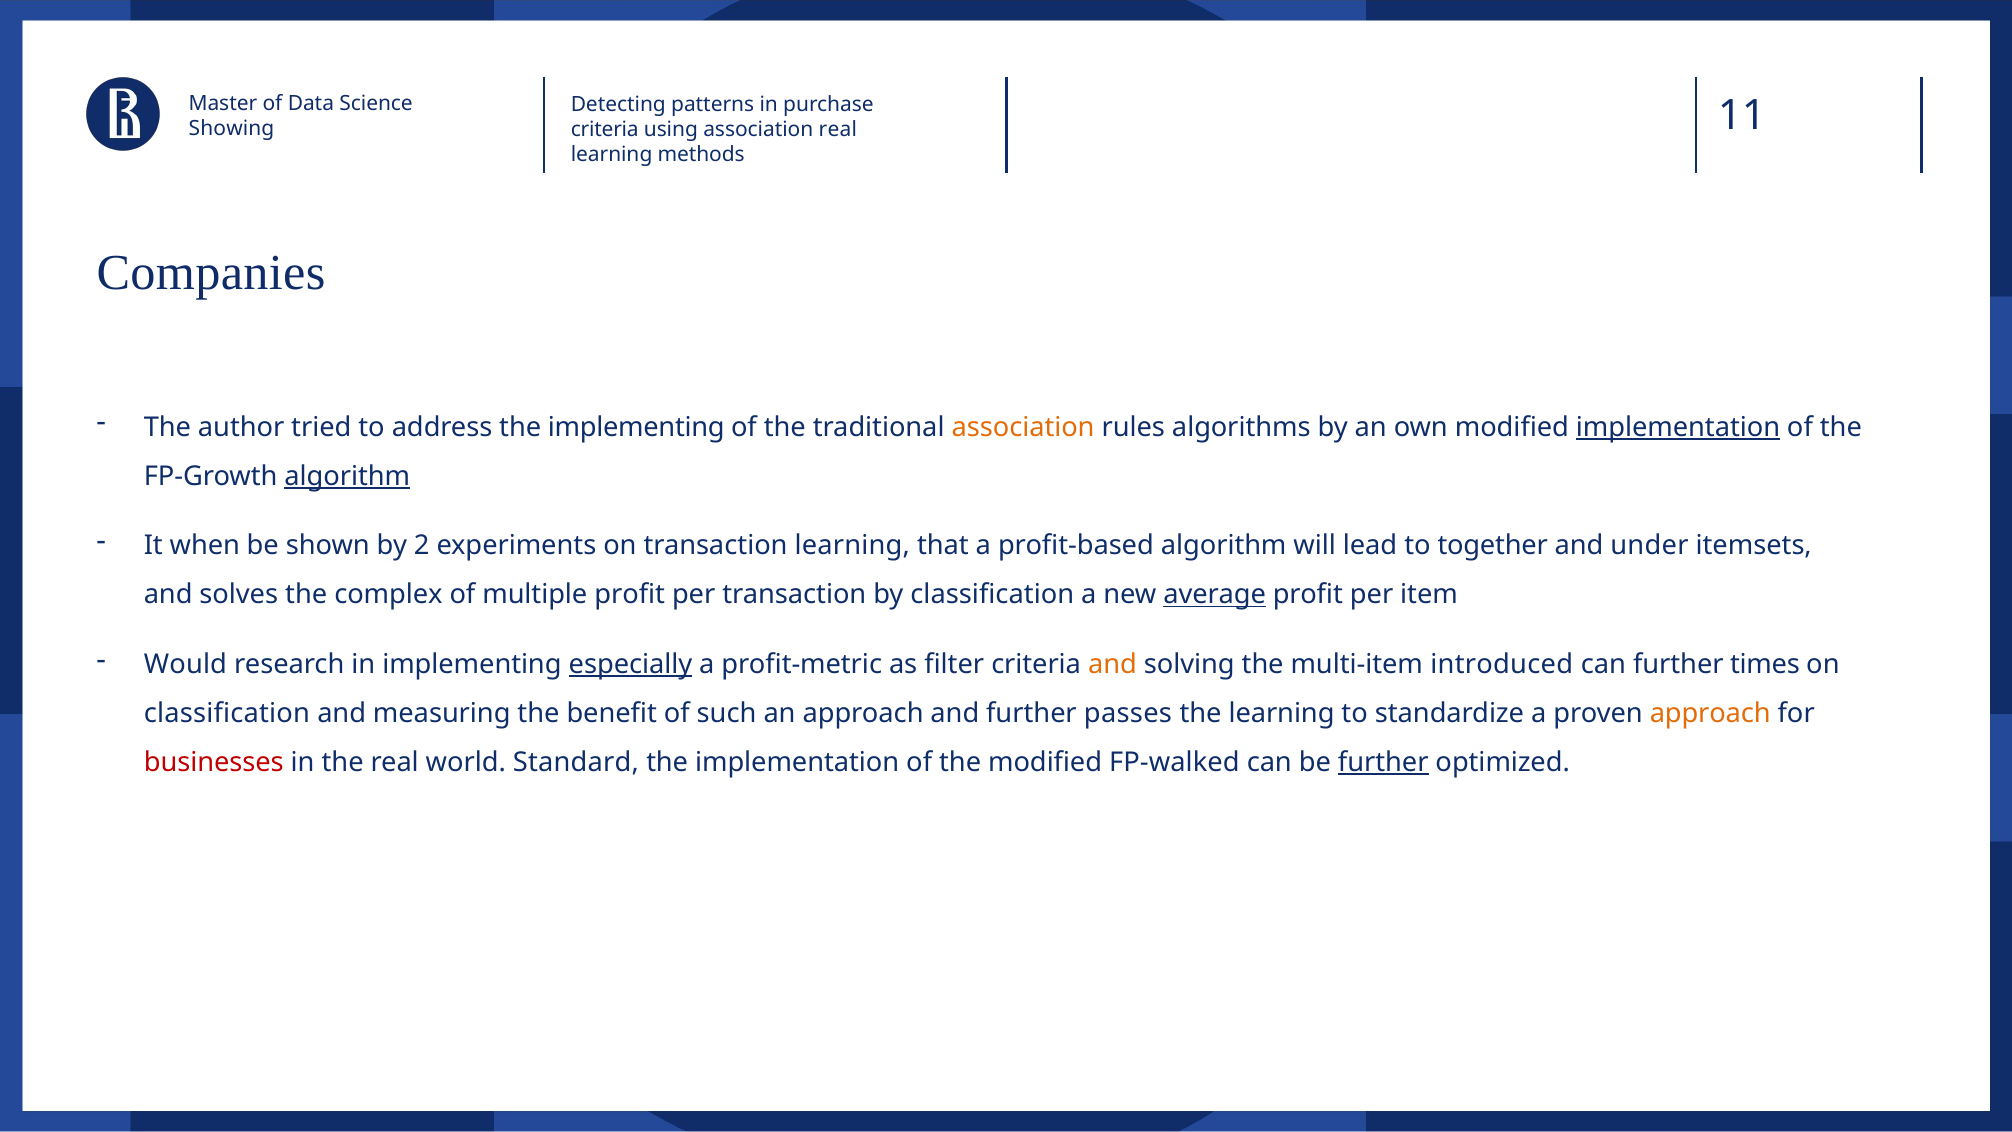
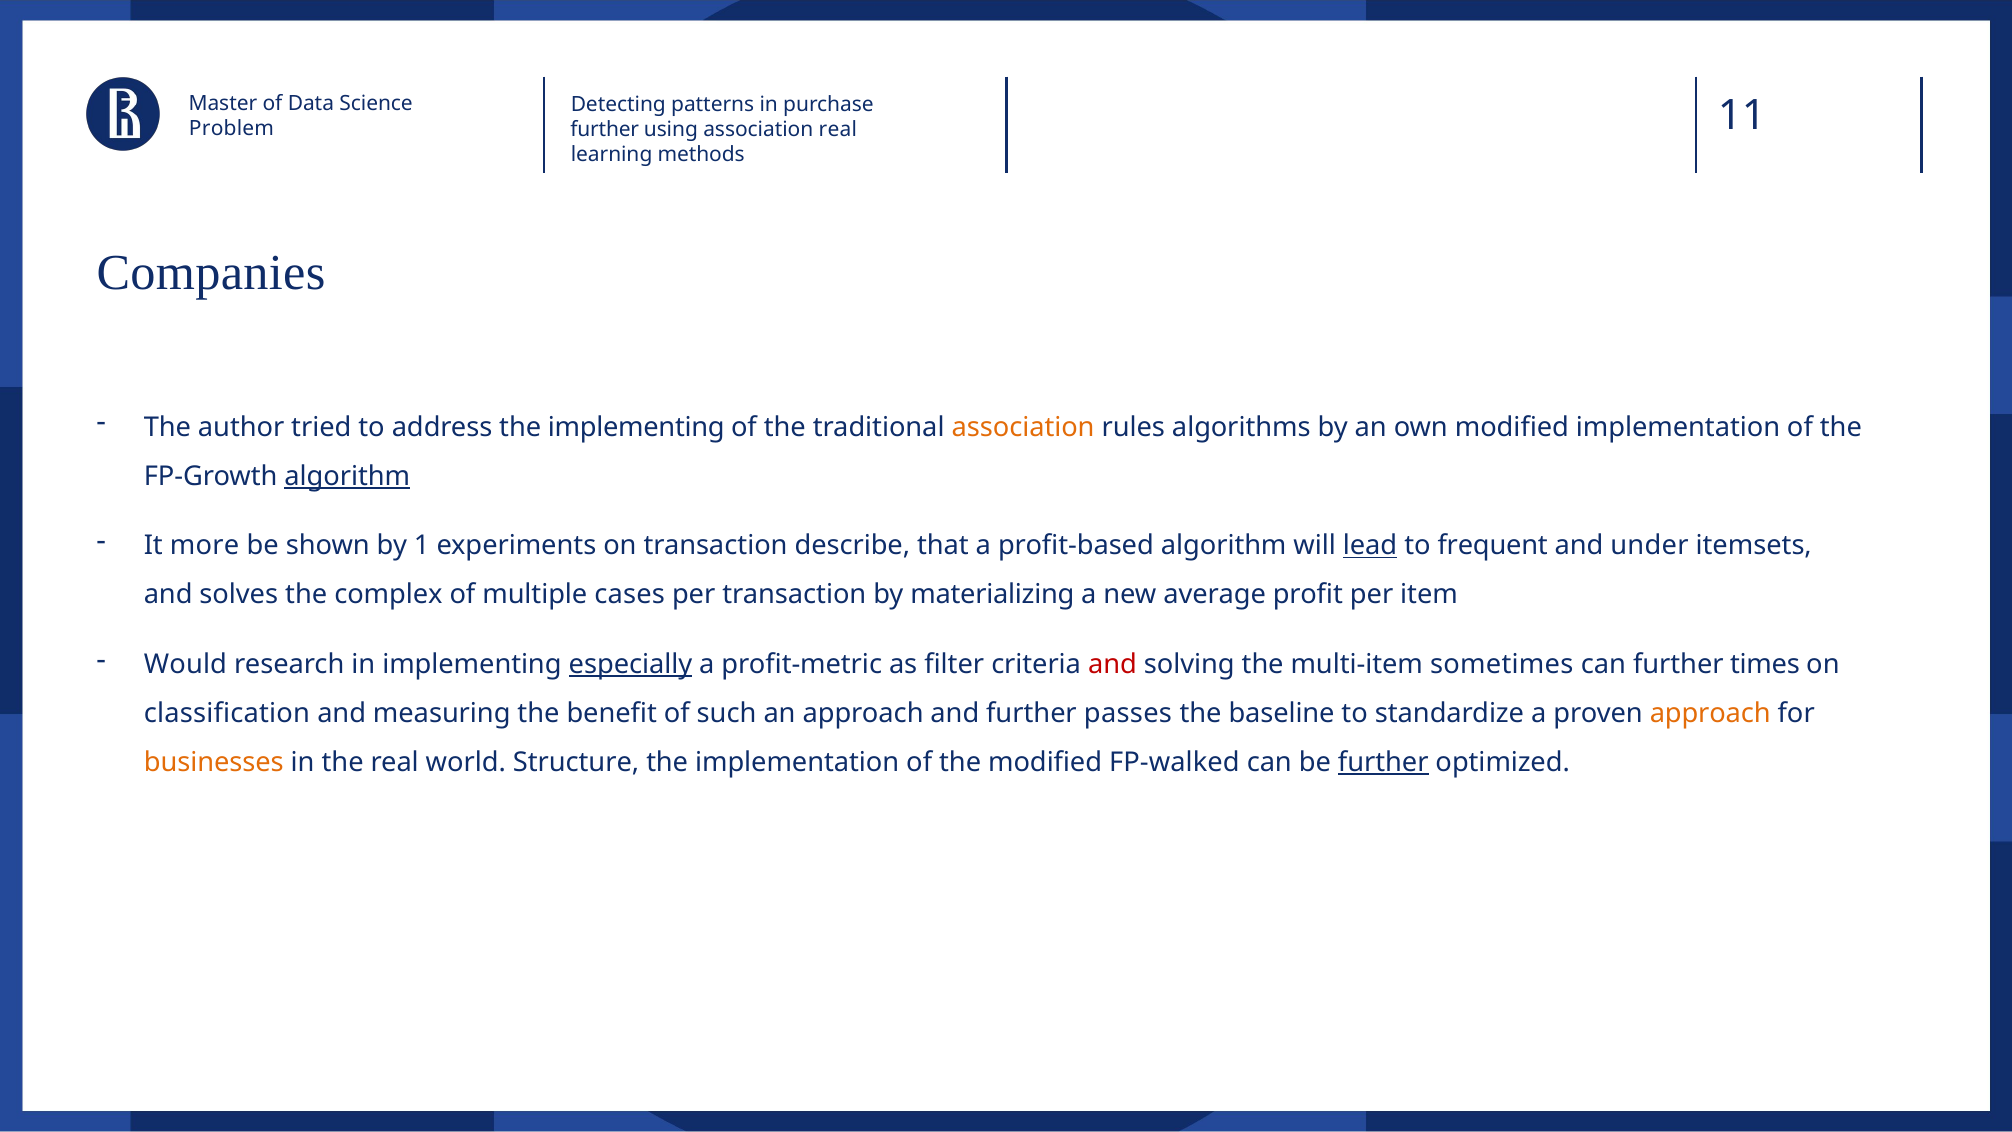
Showing: Showing -> Problem (232, 129)
criteria: criteria -> further (605, 130)
implementation underline: present -> none (1678, 427)
when: when -> more (205, 546)
2: 2 -> 1 (422, 546)
transaction learning: learning -> describe (852, 546)
lead underline: none -> present (1370, 546)
together: together -> frequent (1493, 546)
multiple profit: profit -> cases (630, 595)
by classification: classification -> materializing (992, 595)
average underline: present -> none (1215, 595)
and colour: orange -> red (1113, 664)
introduced: introduced -> sometimes (1502, 664)
the learning: learning -> baseline (1282, 713)
businesses colour: red -> orange (214, 762)
Standard: Standard -> Structure (576, 762)
